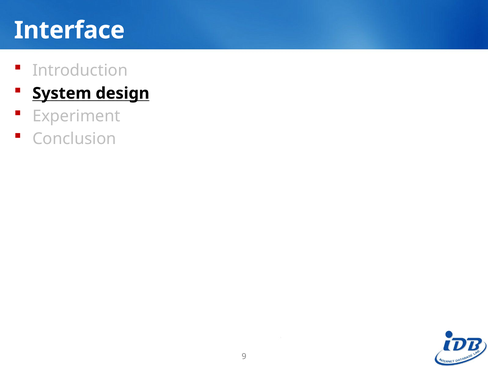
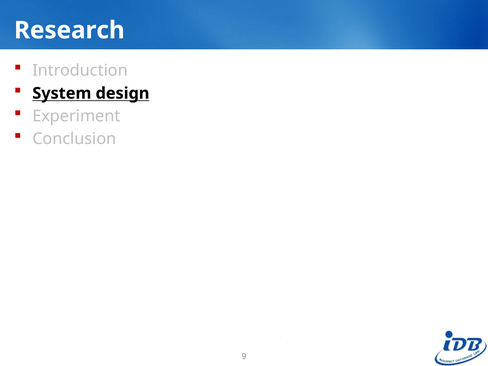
Interface: Interface -> Research (69, 30)
